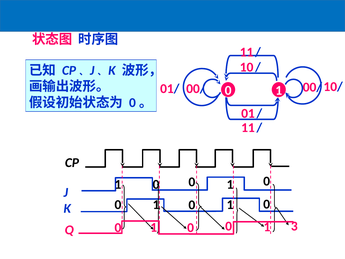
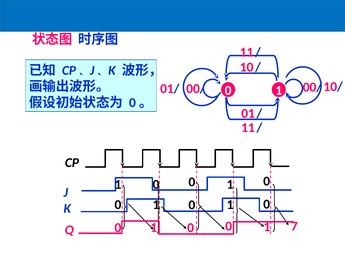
3: 3 -> 7 (294, 226)
